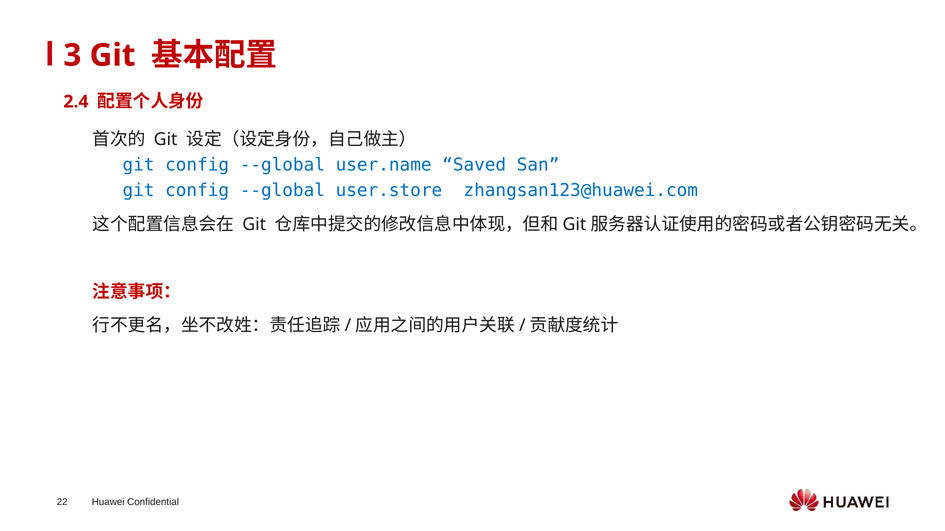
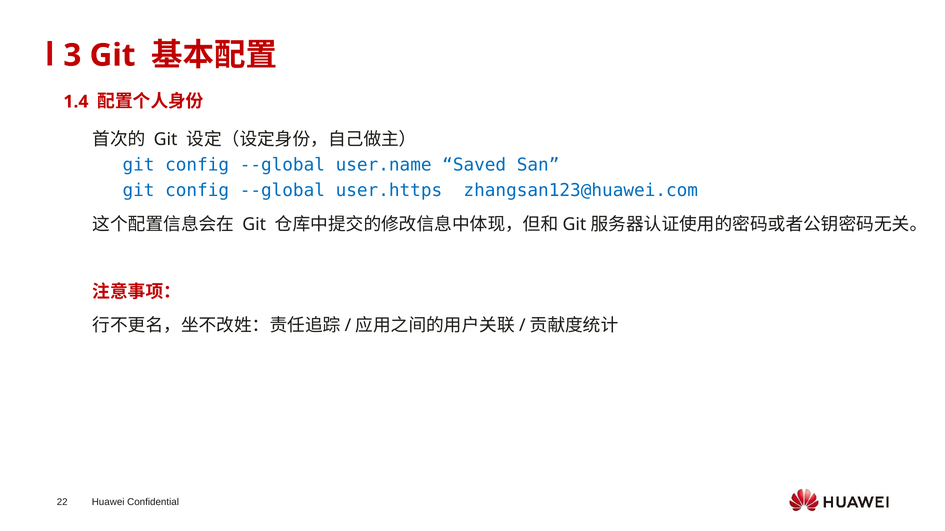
2.4: 2.4 -> 1.4 (76, 102)
user.store: user.store -> user.https (389, 190)
